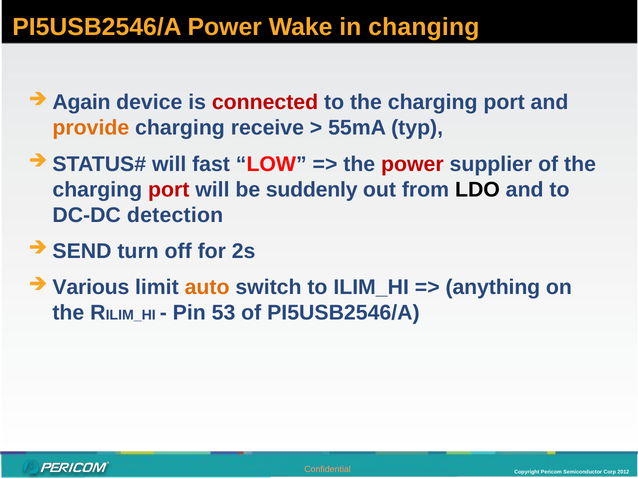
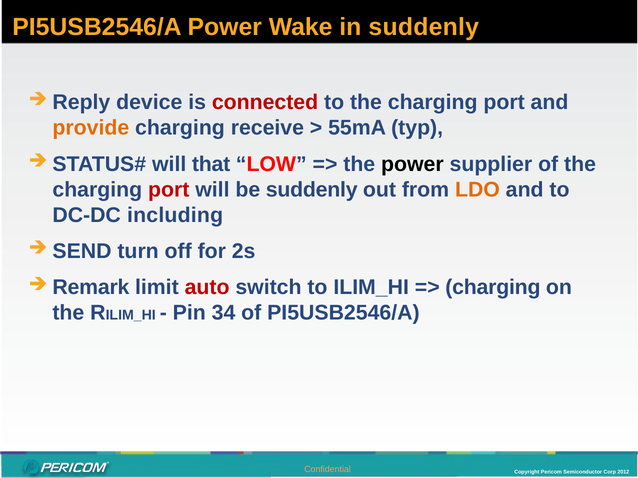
in changing: changing -> suddenly (424, 27)
Again: Again -> Reply (81, 103)
fast: fast -> that (211, 164)
power colour: red -> black (412, 164)
LDO colour: black -> orange (477, 190)
detection: detection -> including (175, 215)
Various: Various -> Remark (91, 288)
auto colour: orange -> red (207, 288)
anything: anything -> charging (493, 288)
53: 53 -> 34 (223, 313)
